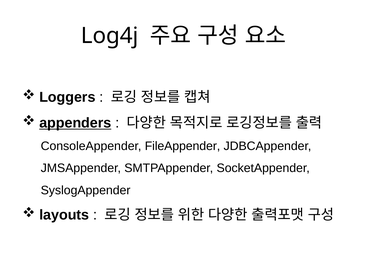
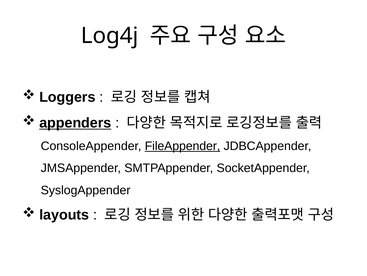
FileAppender underline: none -> present (182, 146)
